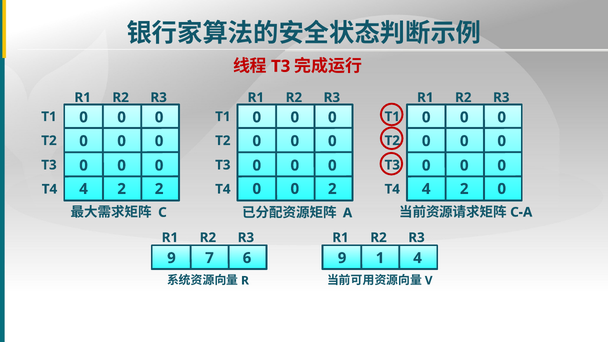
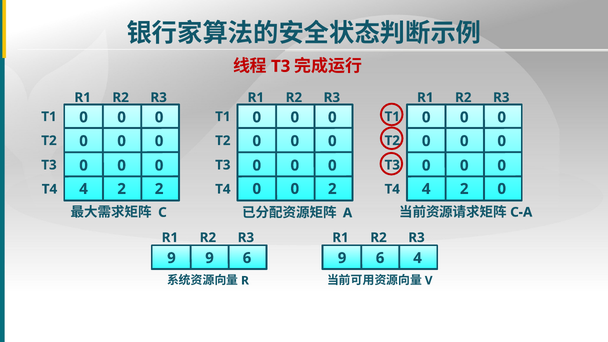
9 7: 7 -> 9 (209, 258)
1: 1 -> 6 (380, 258)
